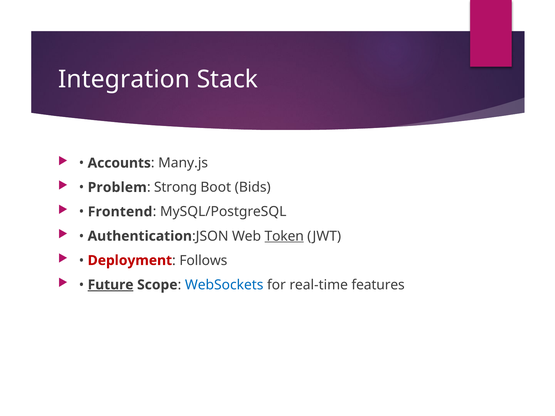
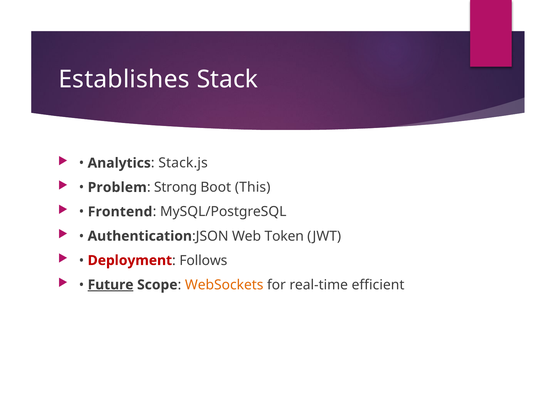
Integration: Integration -> Establishes (124, 80)
Accounts: Accounts -> Analytics (119, 163)
Many.js: Many.js -> Stack.js (183, 163)
Bids: Bids -> This (253, 188)
Token underline: present -> none (284, 236)
WebSockets colour: blue -> orange (224, 285)
features: features -> efficient (378, 285)
